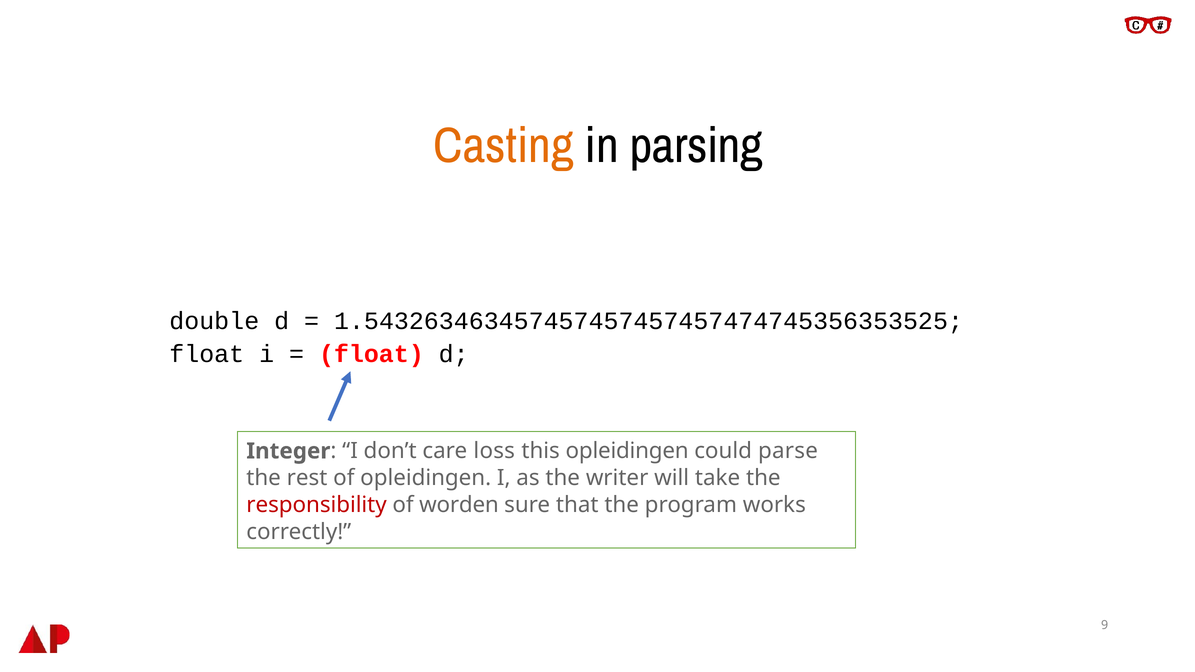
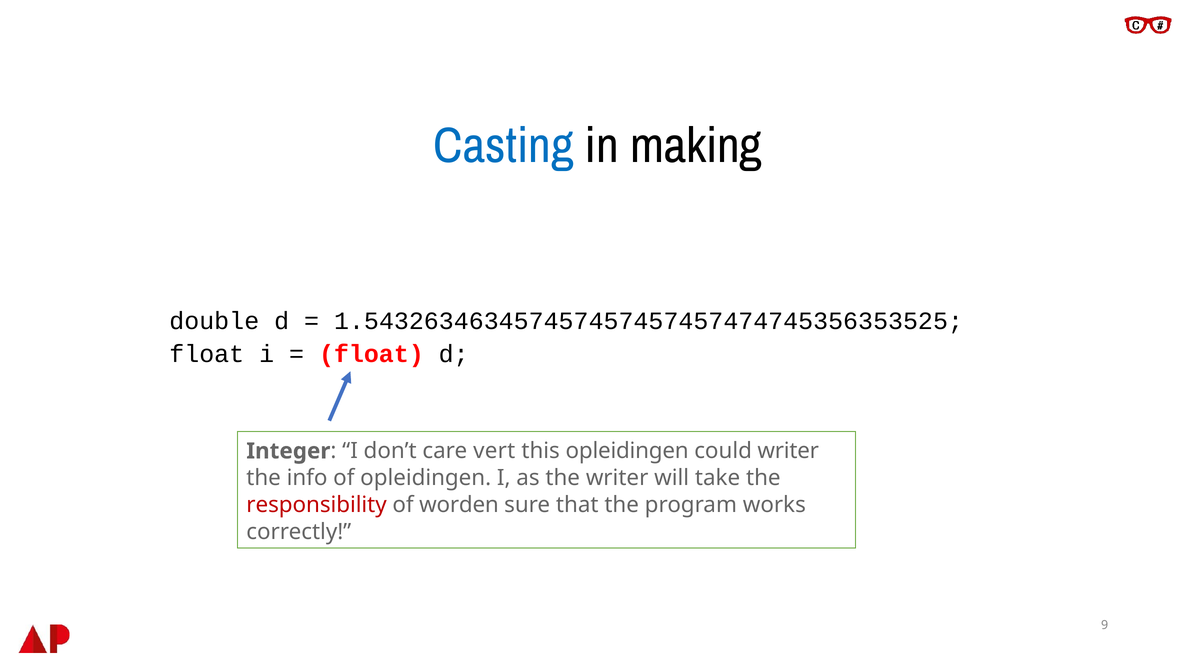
Casting colour: orange -> blue (503, 146)
parsing: parsing -> making (696, 146)
loss: loss -> vert (494, 451)
could parse: parse -> writer (788, 451)
rest: rest -> info (307, 478)
